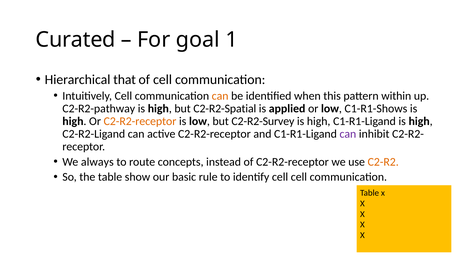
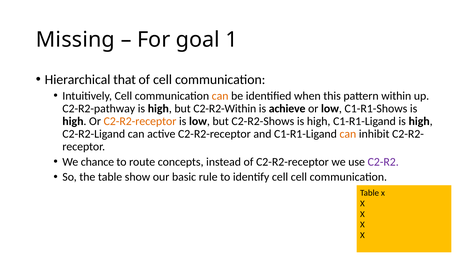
Curated: Curated -> Missing (75, 40)
C2-R2-Spatial: C2-R2-Spatial -> C2-R2-Within (225, 109)
applied: applied -> achieve (287, 109)
C2-R2-Survey: C2-R2-Survey -> C2-R2-Shows (263, 121)
can colour: purple -> orange (348, 134)
always: always -> chance (97, 162)
C2-R2 colour: orange -> purple (383, 162)
